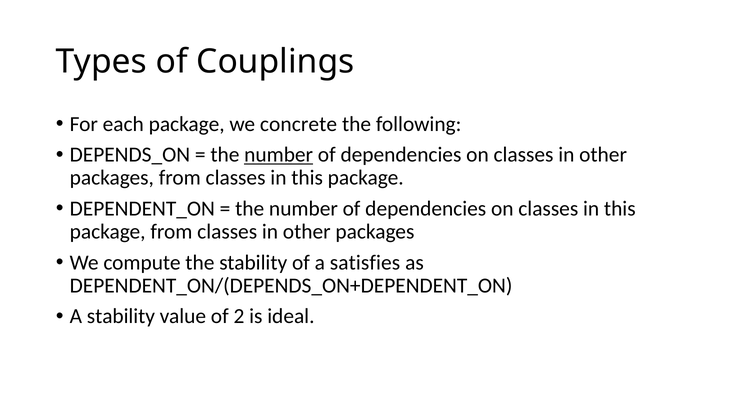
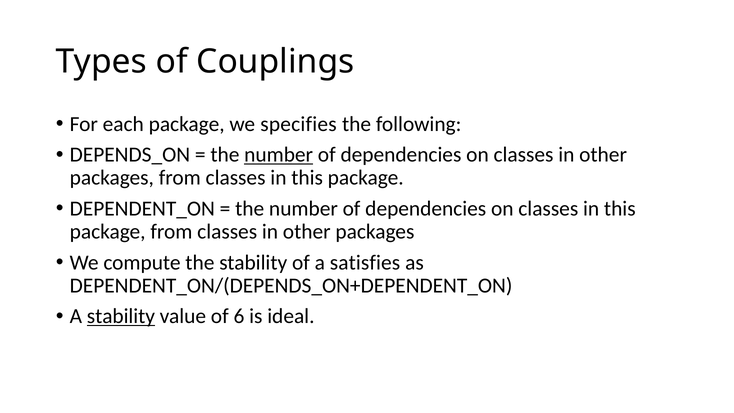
concrete: concrete -> specifies (298, 124)
stability underline: none -> present (121, 316)
2: 2 -> 6 (239, 316)
